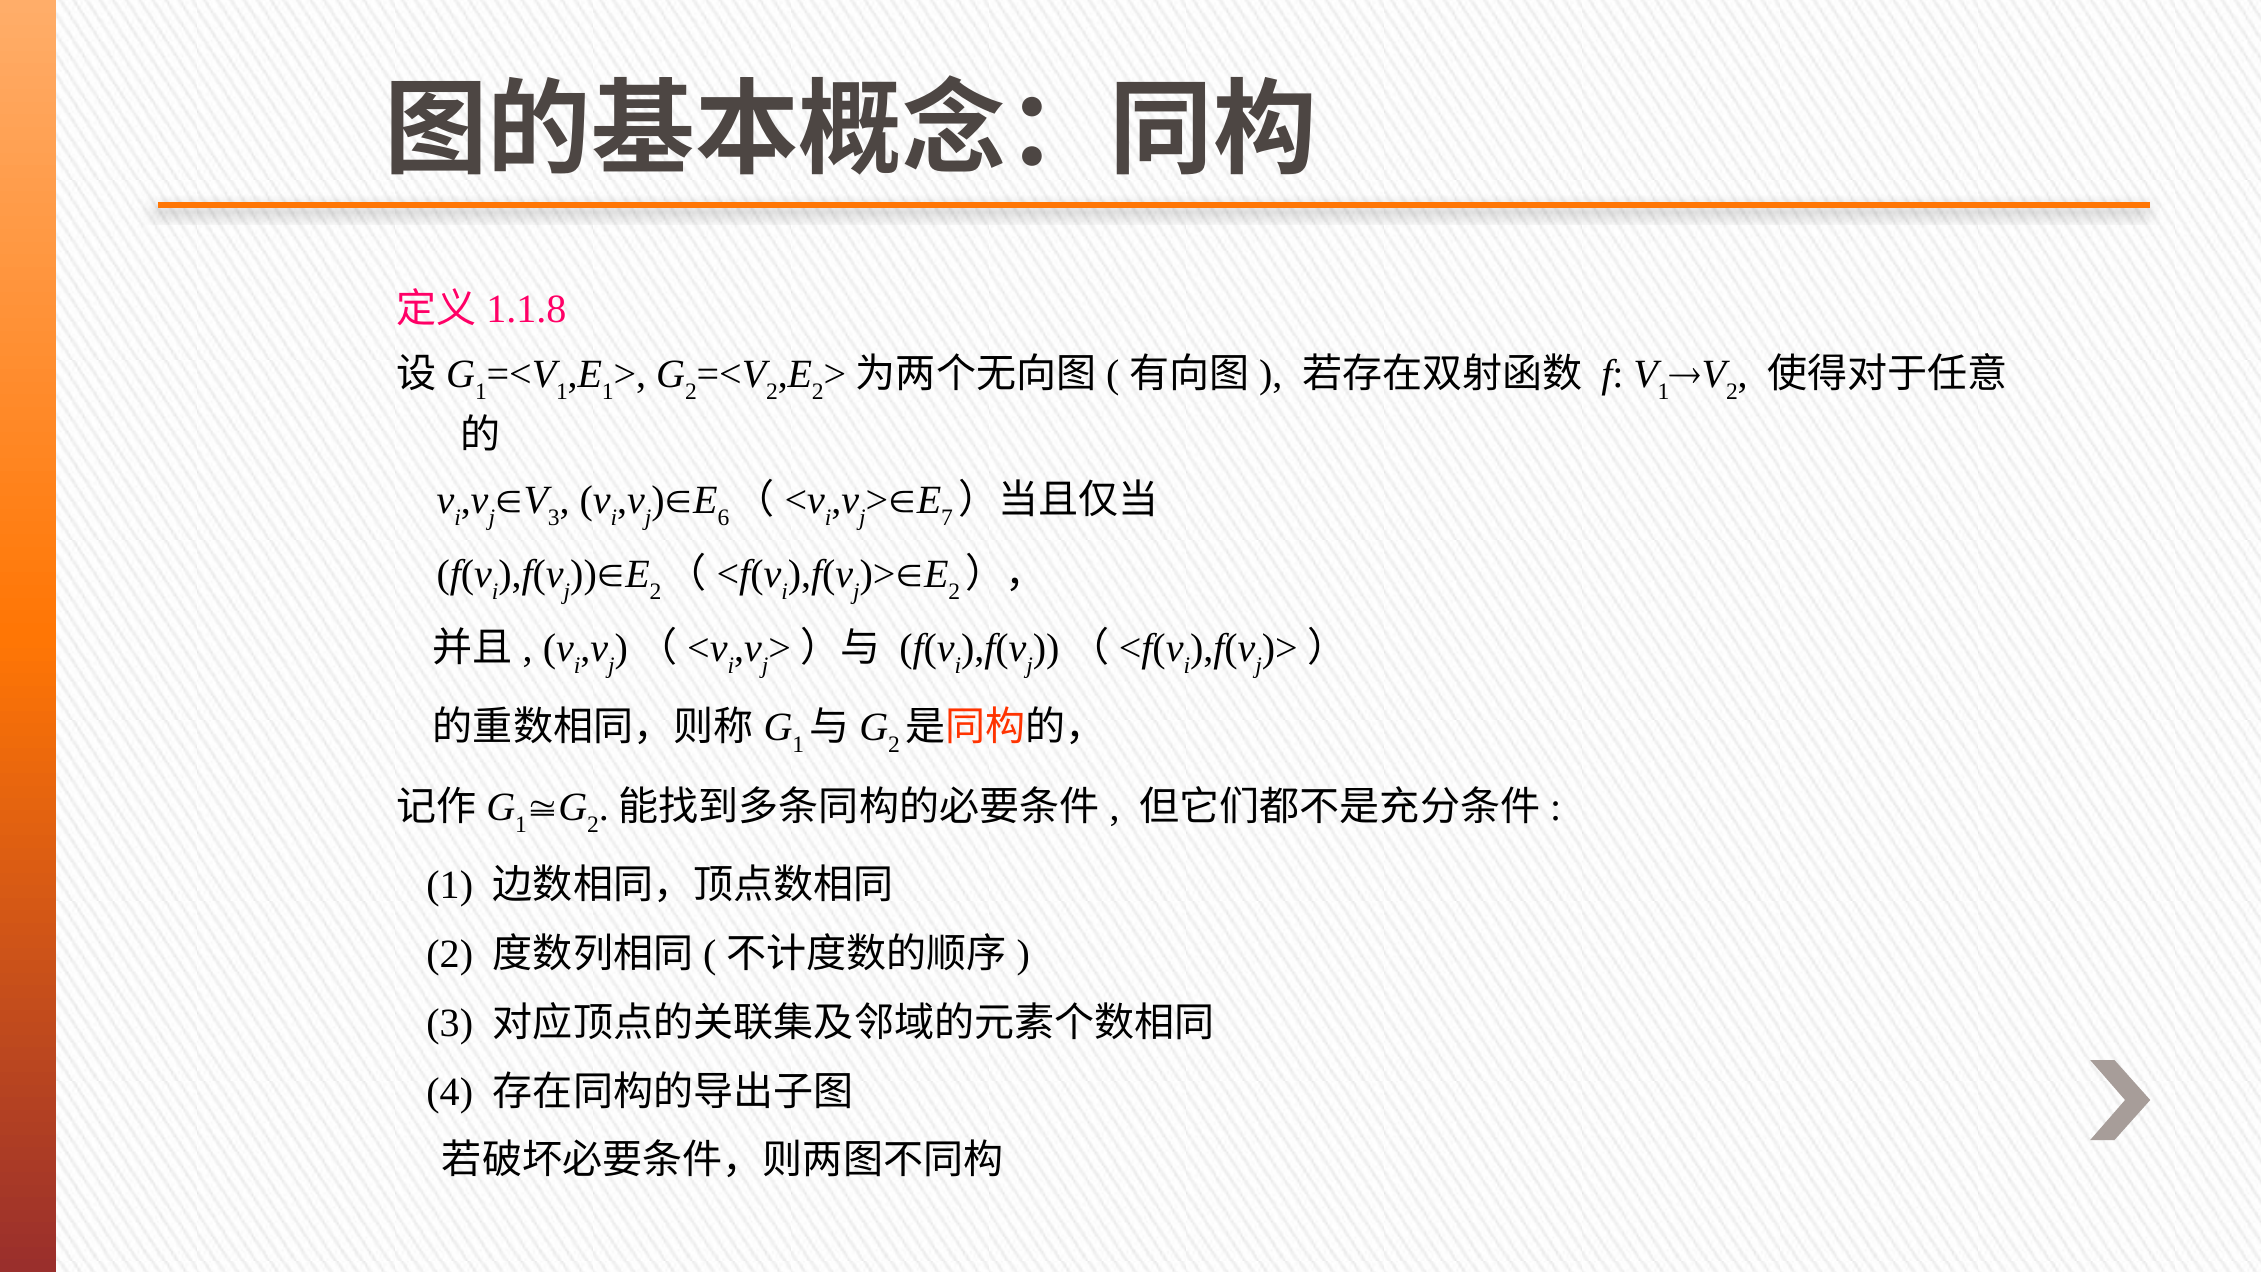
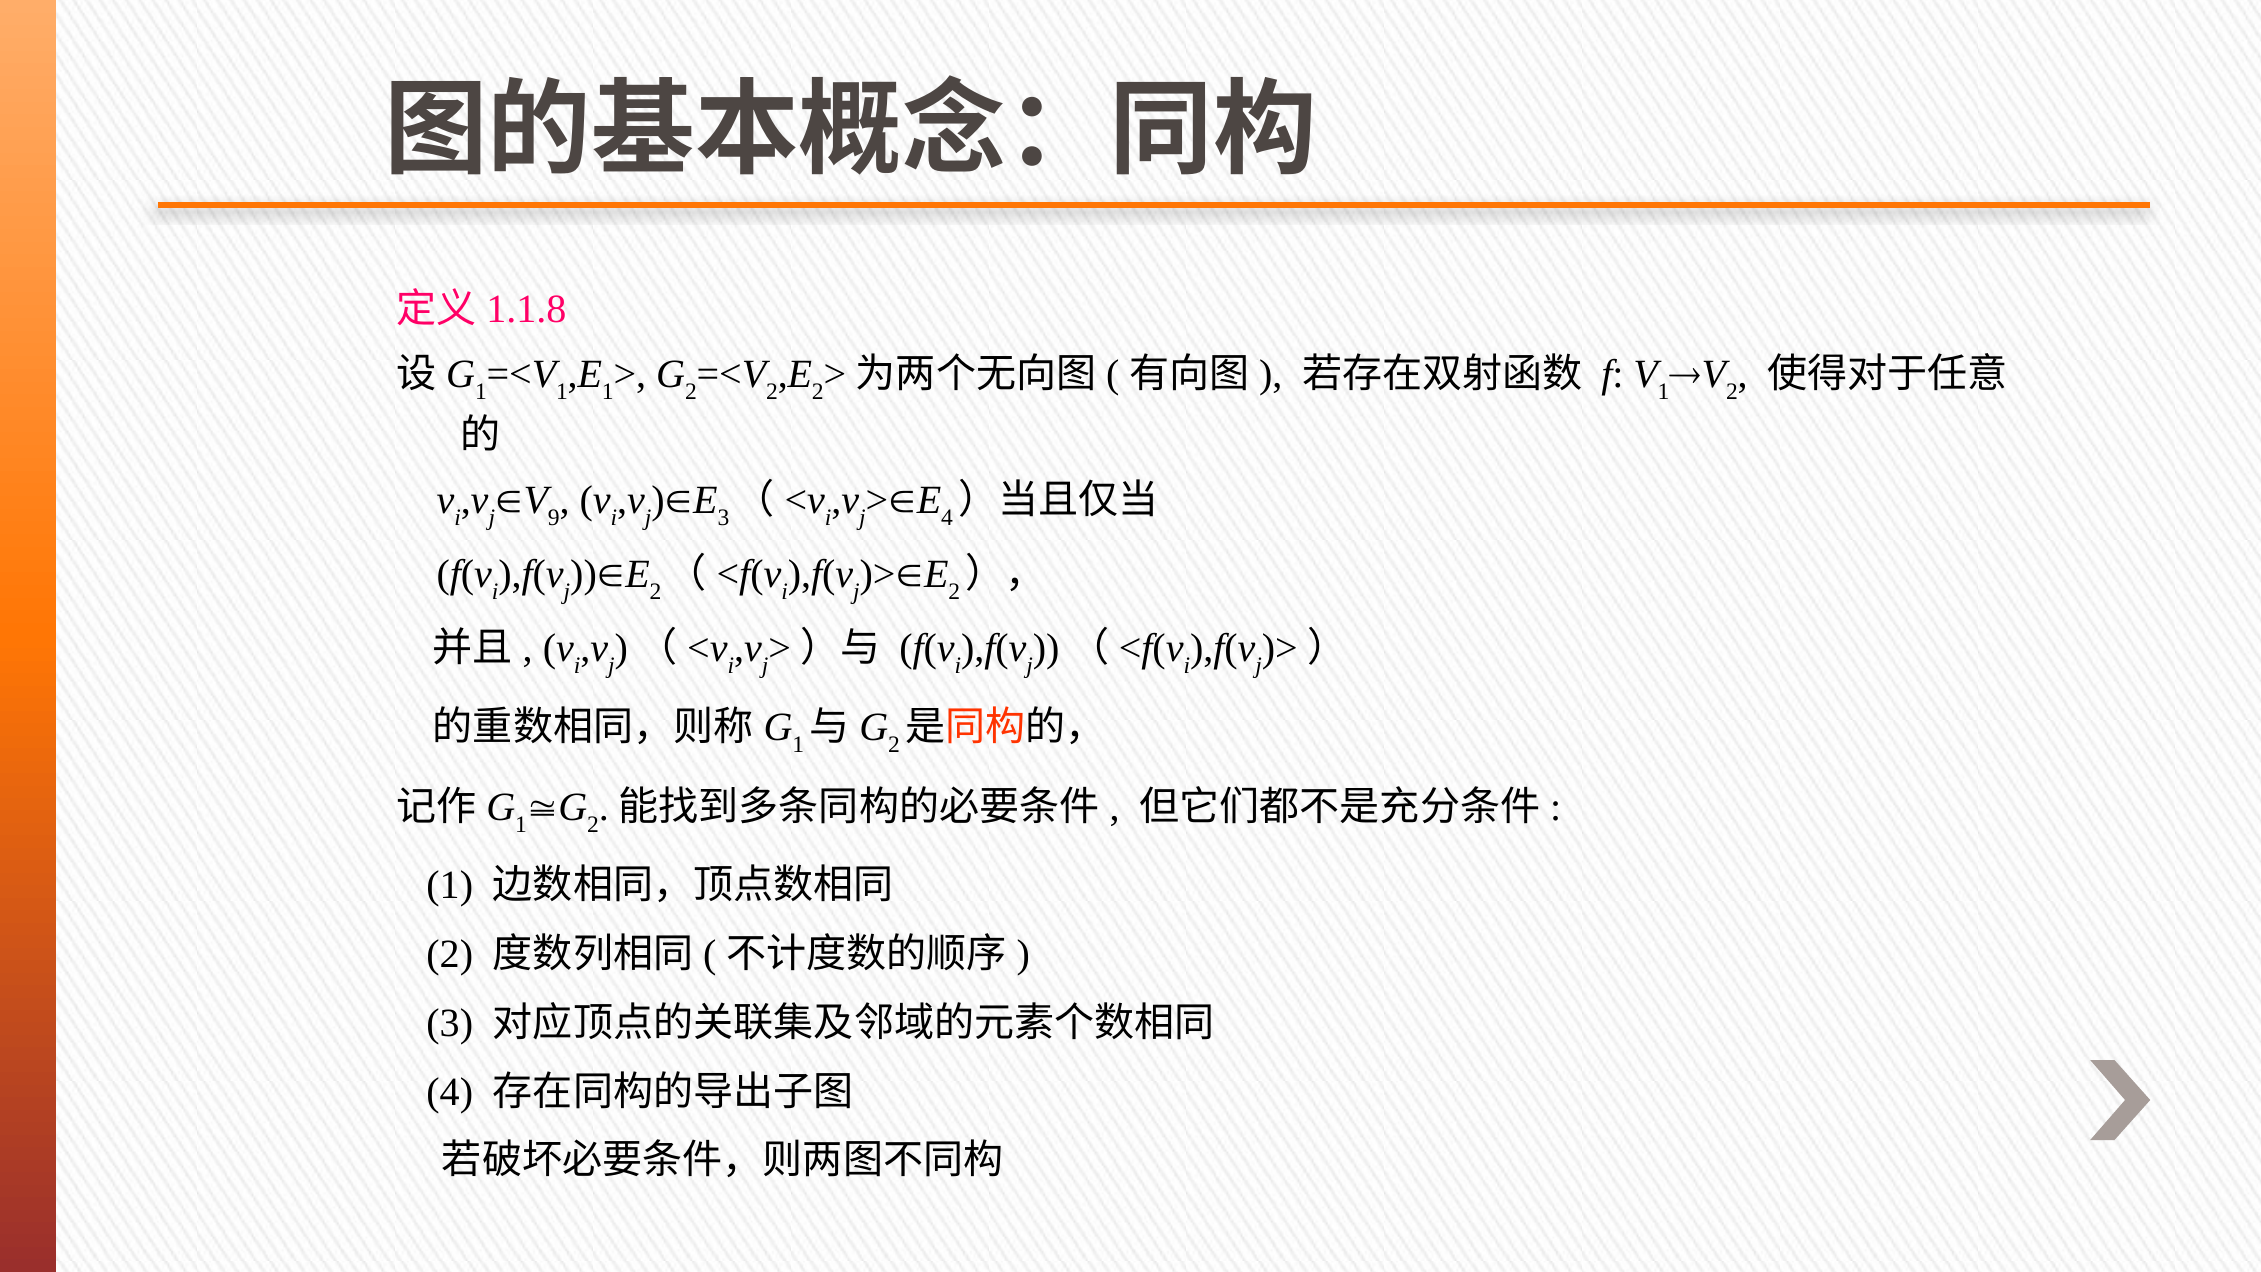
3: 3 -> 9 (554, 518)
6: 6 -> 3 (723, 518)
7: 7 -> 4 (947, 518)
